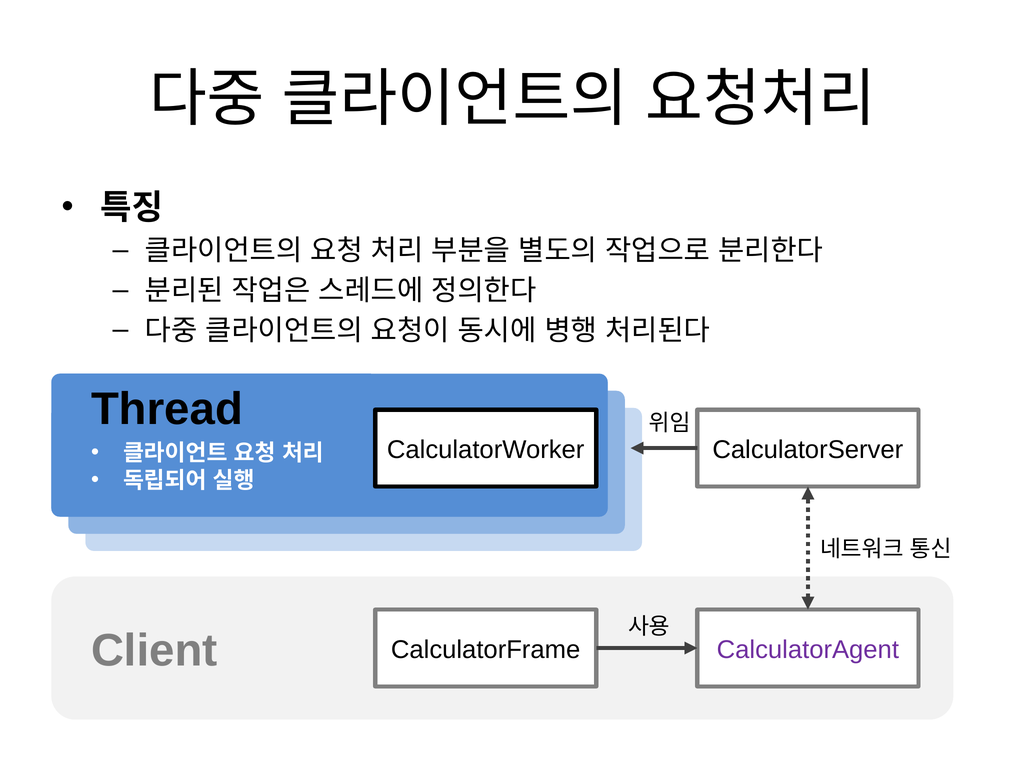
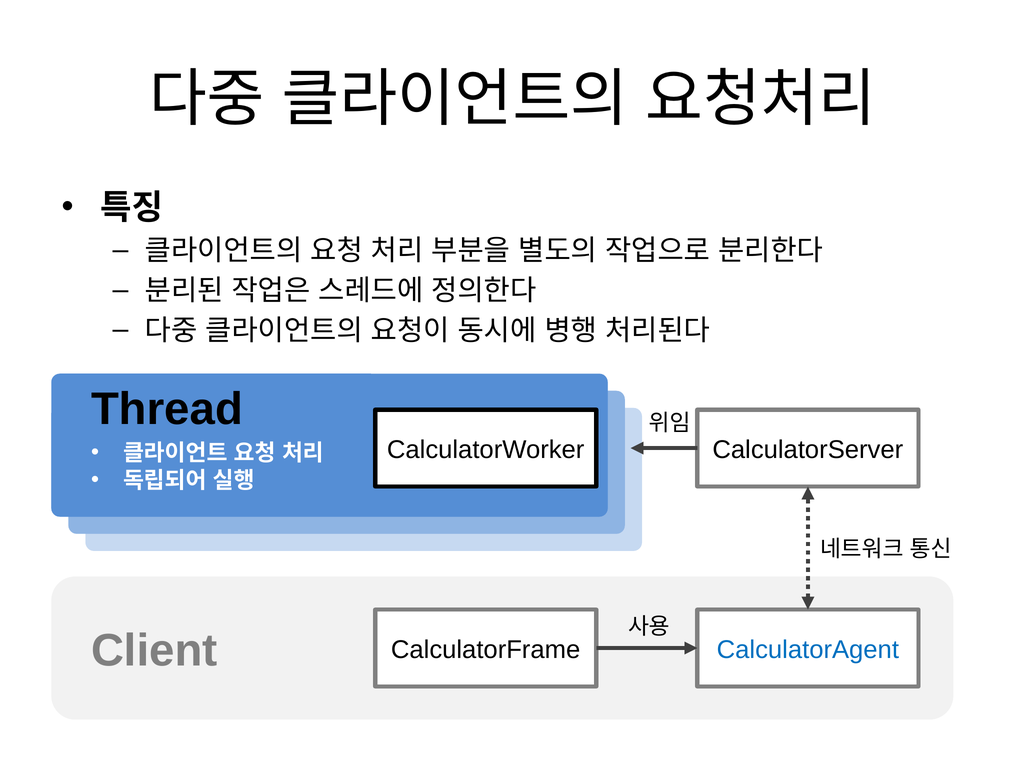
CalculatorAgent colour: purple -> blue (808, 649)
